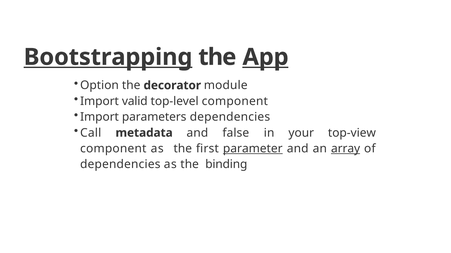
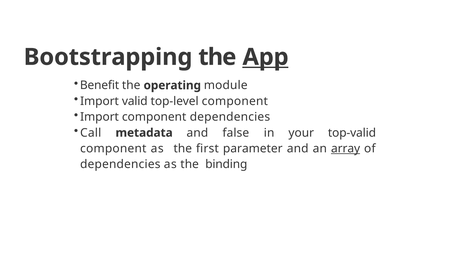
Bootstrapping underline: present -> none (108, 57)
Option: Option -> Benefit (100, 86)
decorator: decorator -> operating (172, 86)
Import parameters: parameters -> component (154, 117)
top-view: top-view -> top-valid (352, 133)
parameter underline: present -> none (253, 149)
